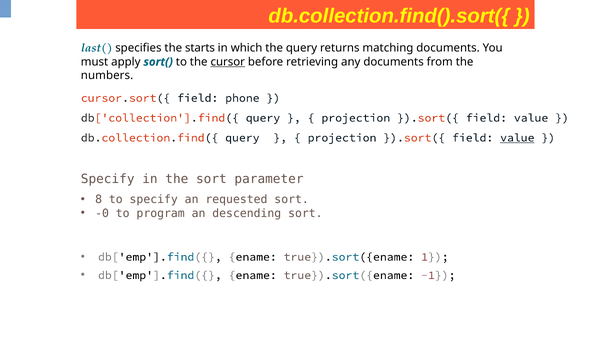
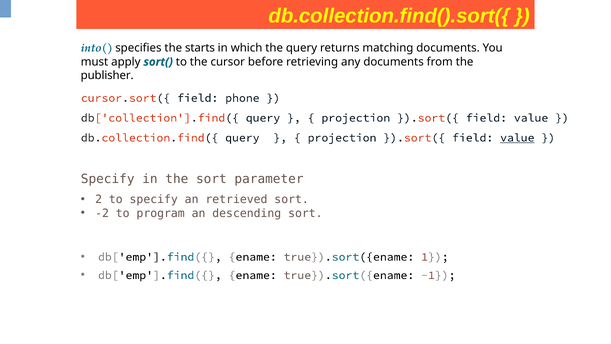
last(: last( -> into( (97, 48)
cursor underline: present -> none (228, 62)
numbers: numbers -> publisher (107, 76)
8: 8 -> 2 (99, 199)
requested: requested -> retrieved (236, 199)
-0: -0 -> -2 (102, 213)
